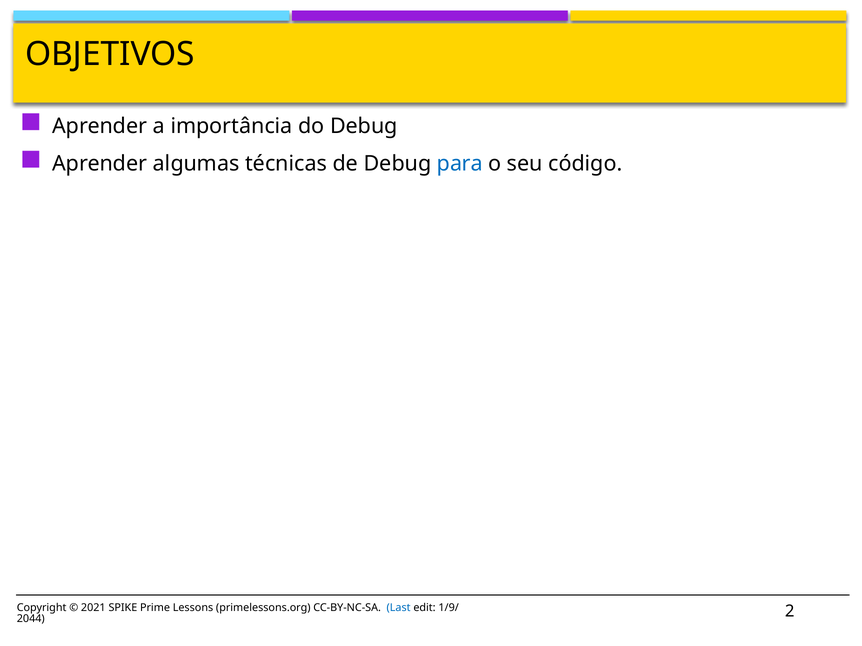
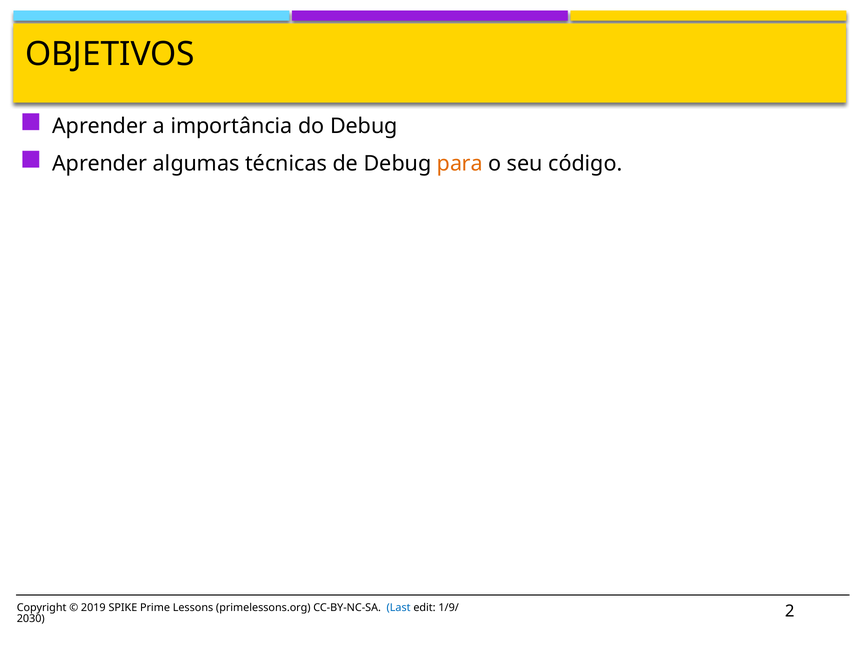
para colour: blue -> orange (460, 164)
2021: 2021 -> 2019 (93, 608)
2044: 2044 -> 2030 (31, 619)
